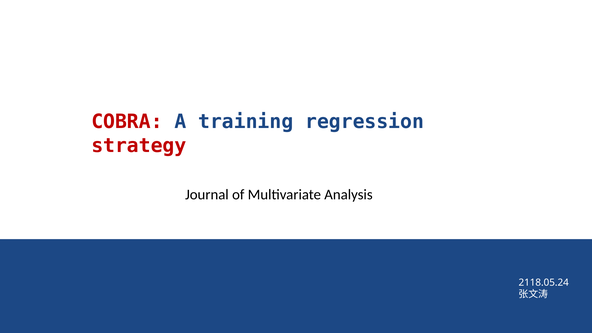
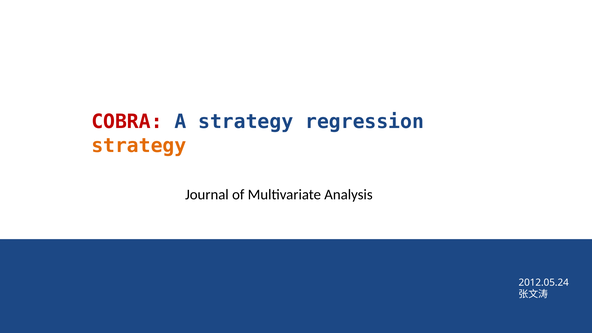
A training: training -> strategy (246, 122)
strategy colour: red -> orange (139, 145)
2118.05.24: 2118.05.24 -> 2012.05.24 (544, 282)
